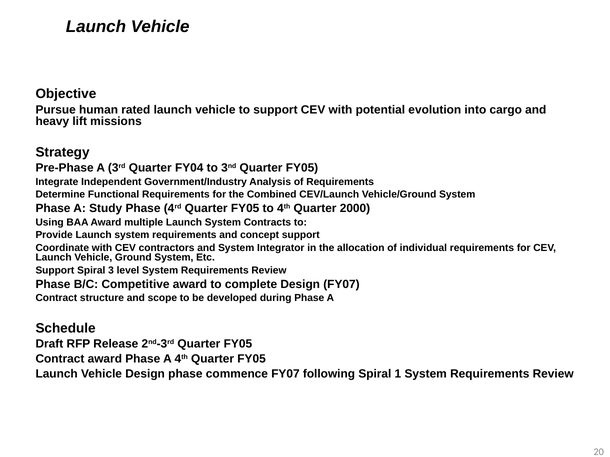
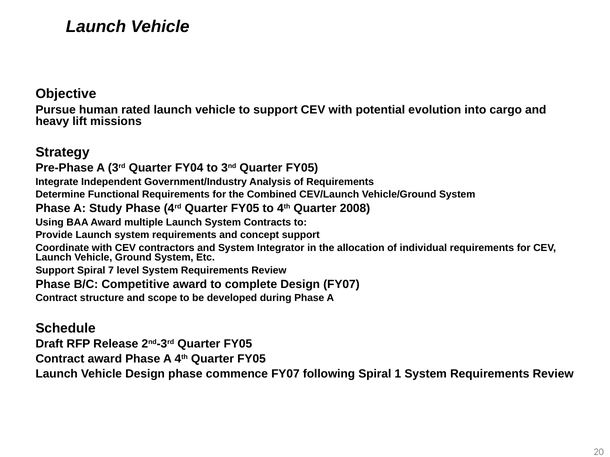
2000: 2000 -> 2008 (355, 209)
3: 3 -> 7 (111, 271)
